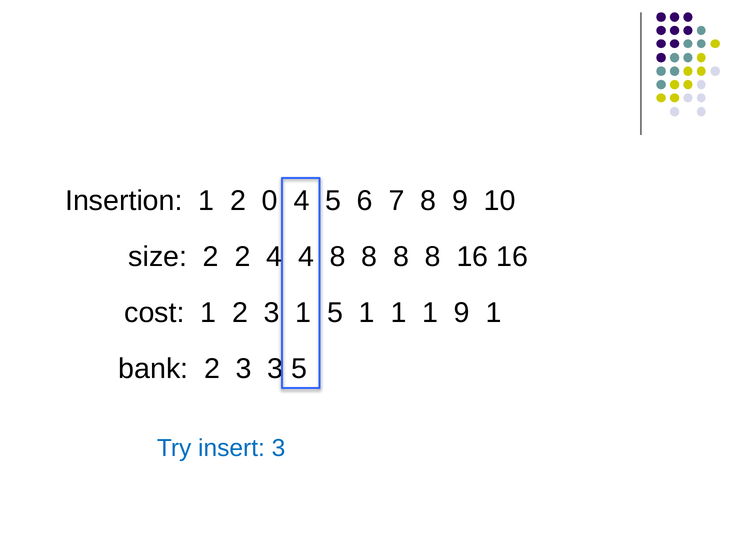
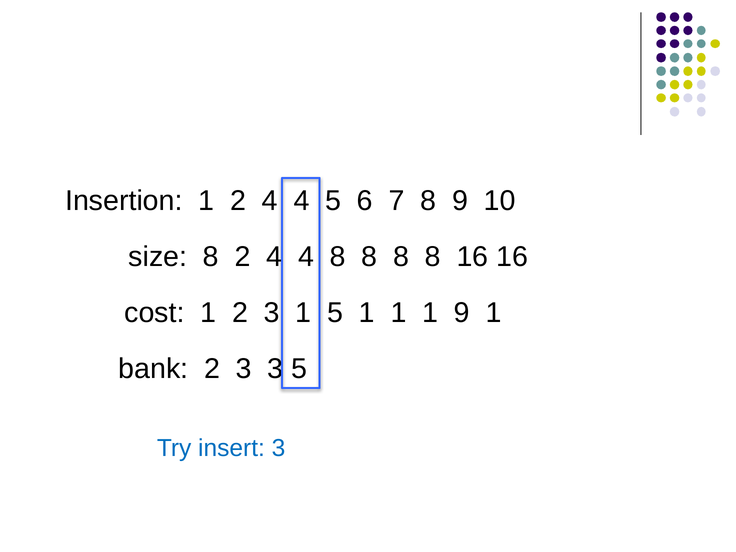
1 2 0: 0 -> 4 (270, 201)
size 2: 2 -> 8 (211, 257)
